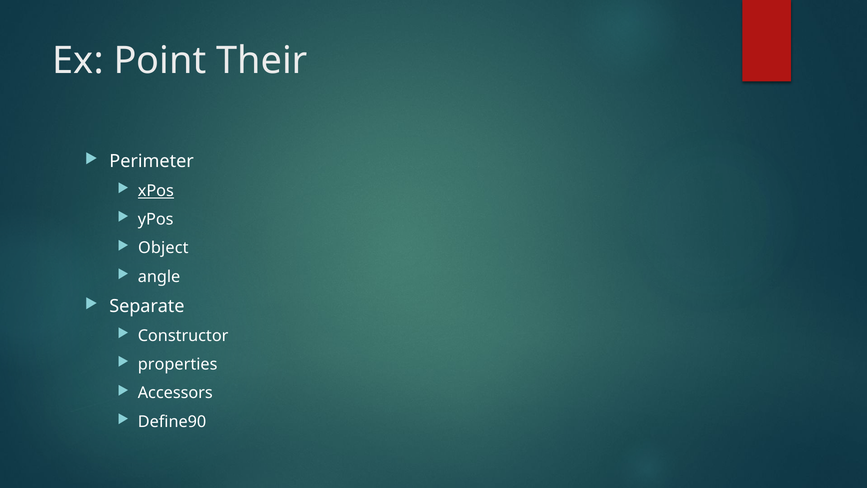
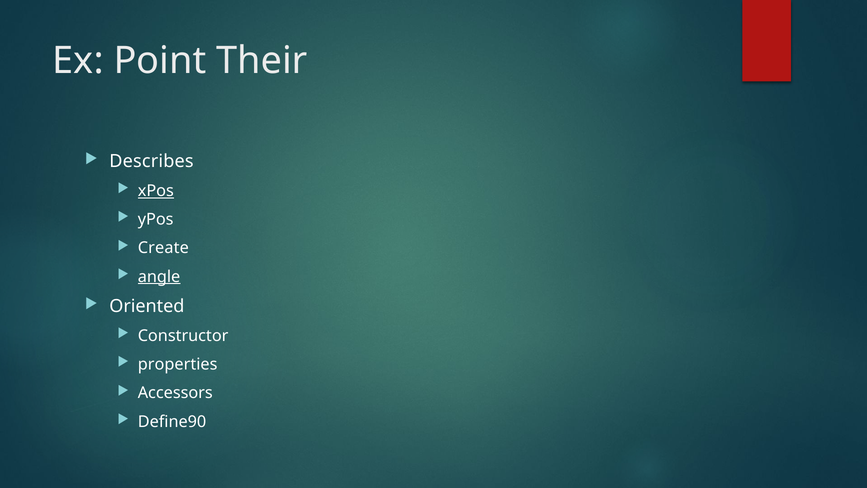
Perimeter: Perimeter -> Describes (151, 161)
Object: Object -> Create (163, 248)
angle underline: none -> present (159, 276)
Separate: Separate -> Oriented (147, 306)
